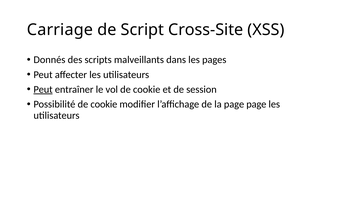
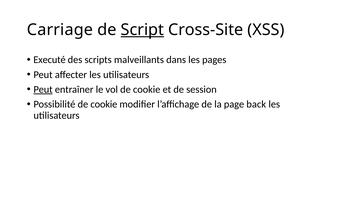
Script underline: none -> present (142, 30)
Donnés: Donnés -> Executé (50, 60)
page page: page -> back (256, 104)
